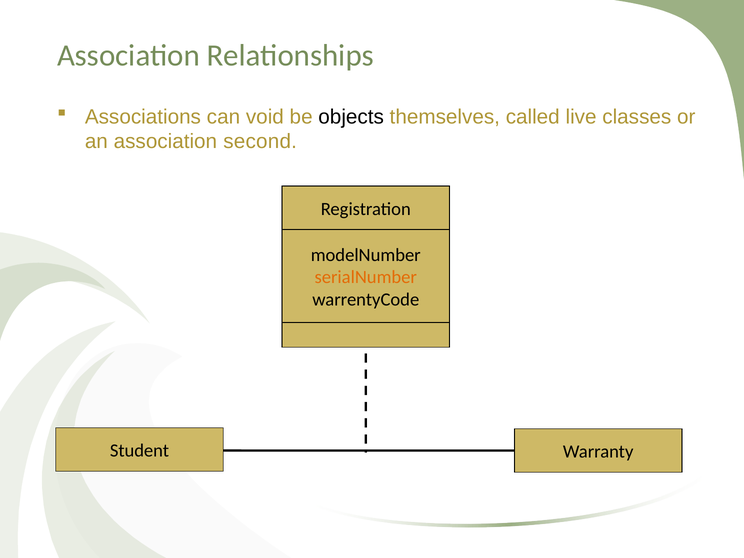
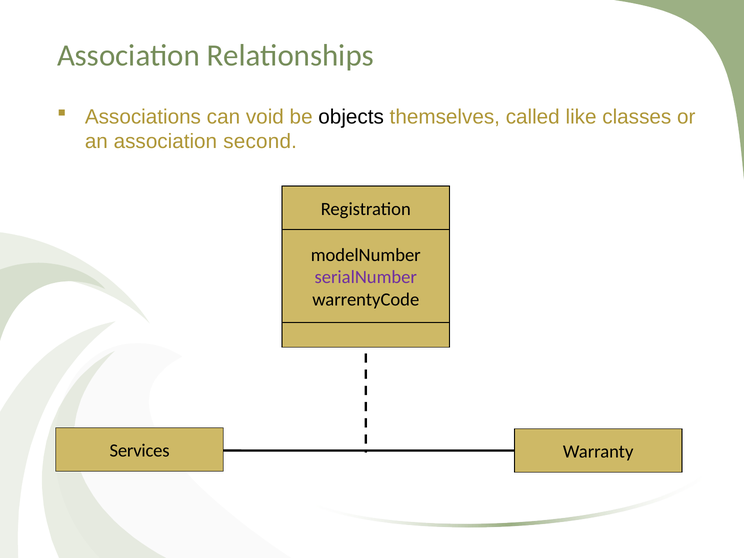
live: live -> like (581, 117)
serialNumber colour: orange -> purple (366, 277)
Student: Student -> Services (140, 451)
